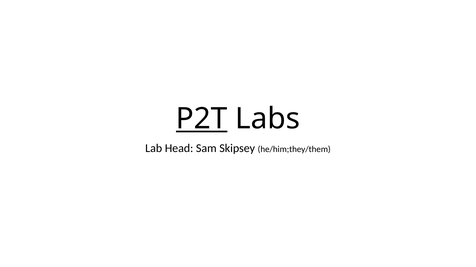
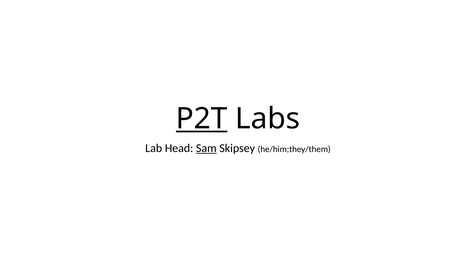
Sam underline: none -> present (206, 149)
